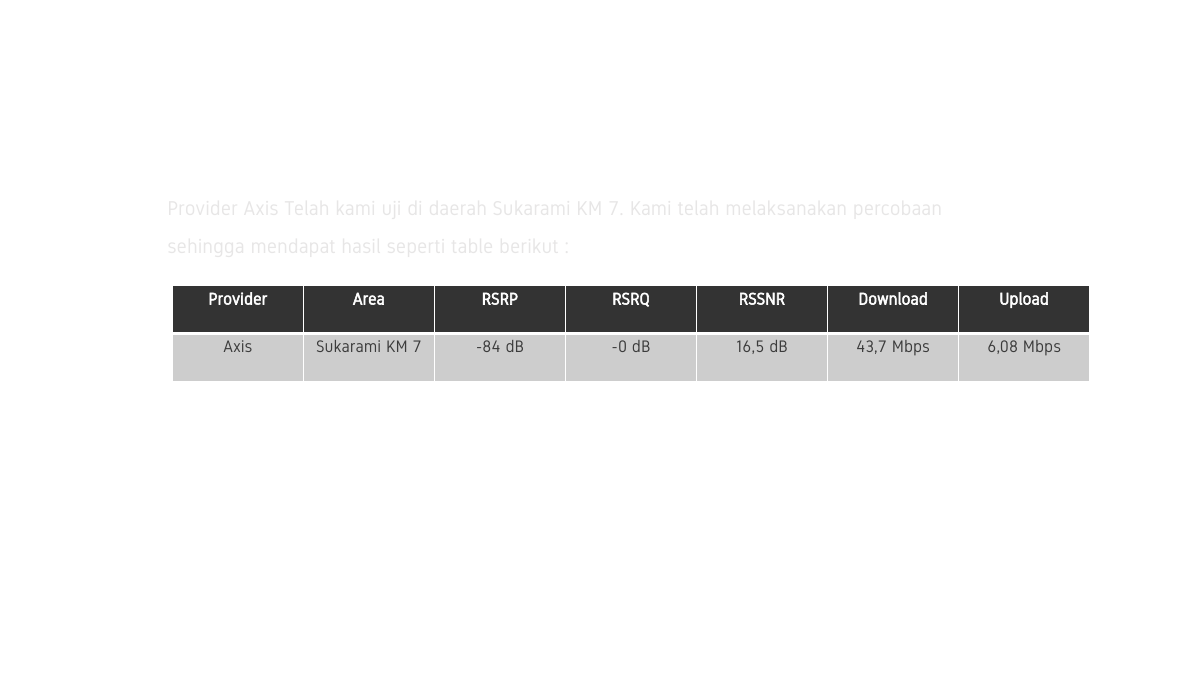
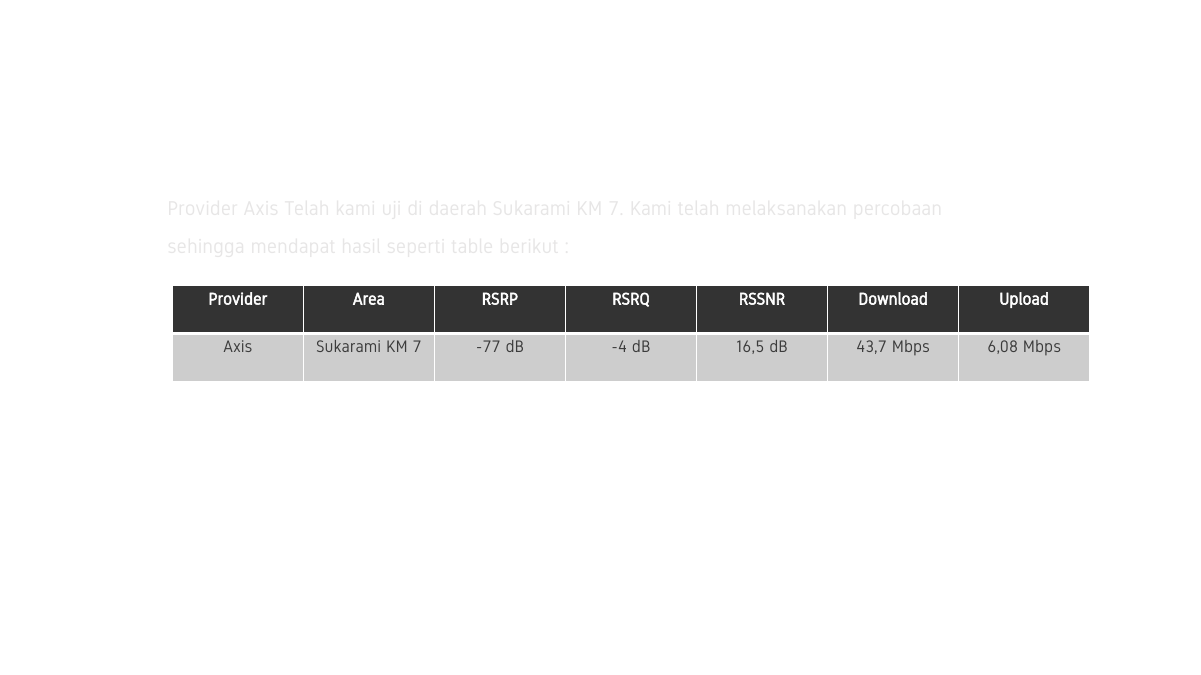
-84: -84 -> -77 (488, 347)
-0: -0 -> -4 (619, 347)
